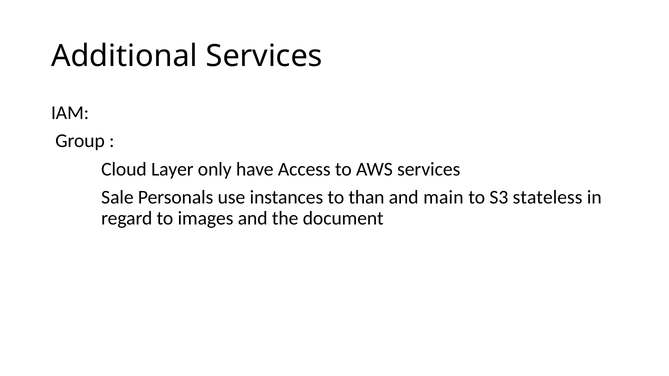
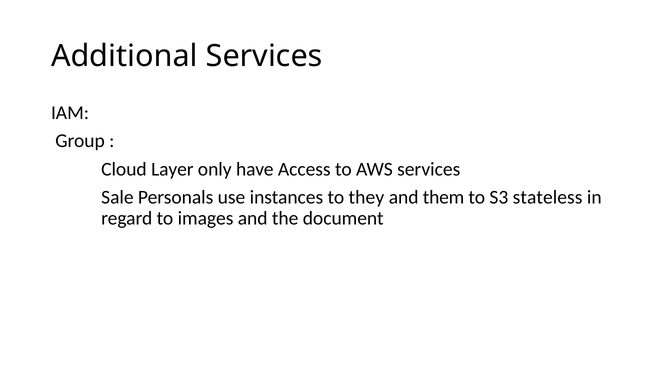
than: than -> they (366, 197)
main: main -> them (444, 197)
